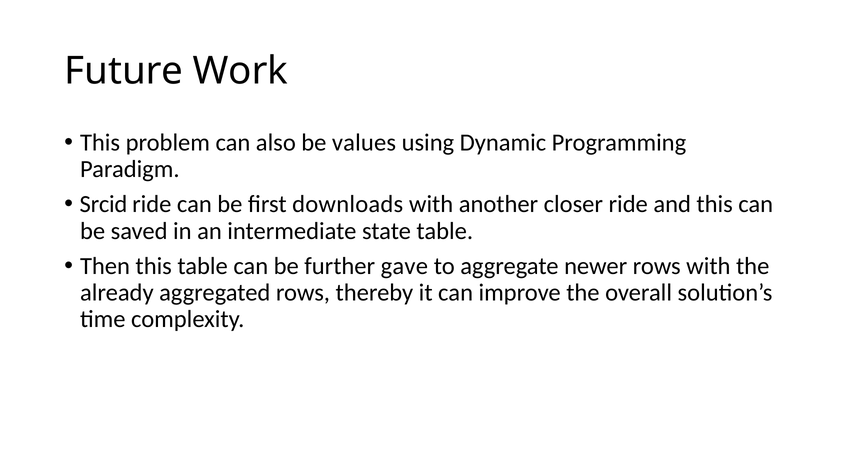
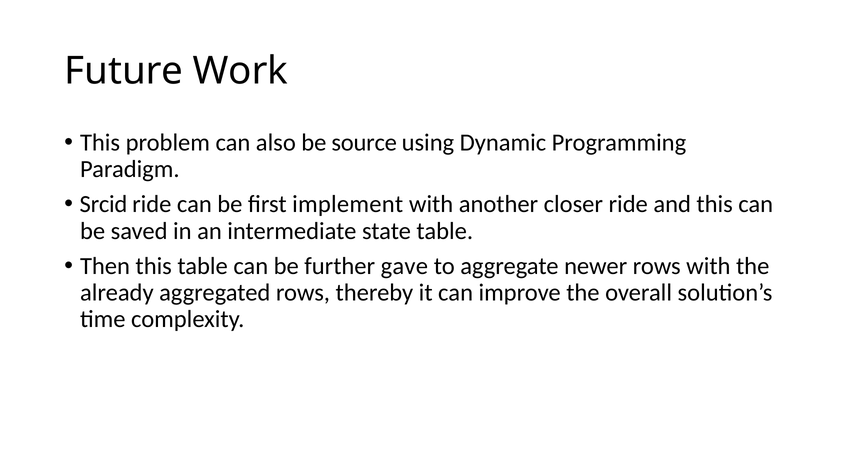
values: values -> source (364, 143)
downloads: downloads -> implement (348, 204)
